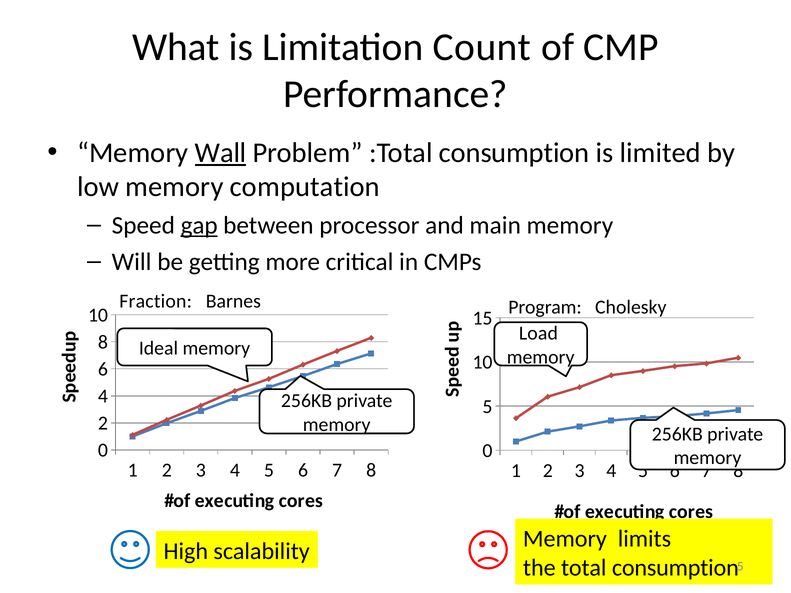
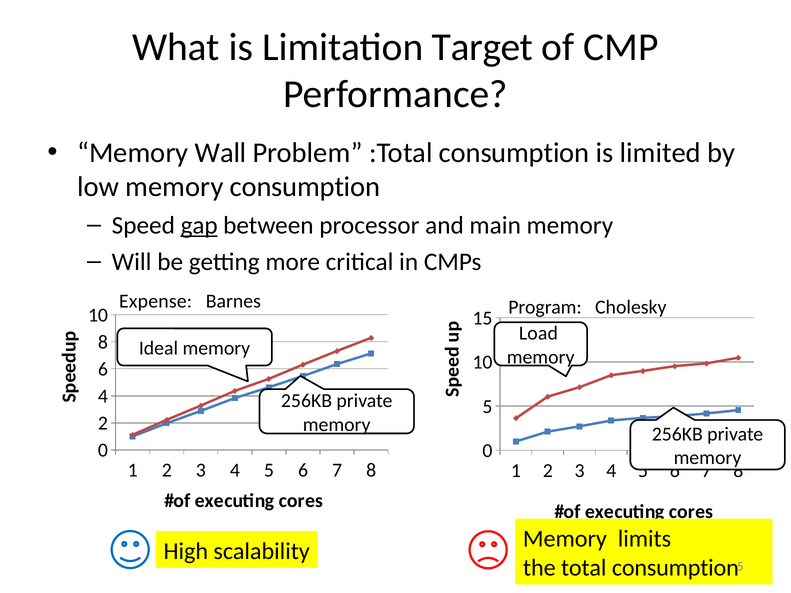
Count: Count -> Target (482, 47)
Wall underline: present -> none (221, 153)
memory computation: computation -> consumption (305, 187)
Fraction: Fraction -> Expense (156, 301)
